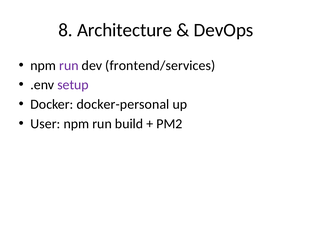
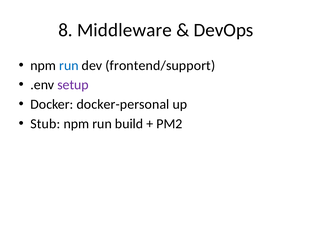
Architecture: Architecture -> Middleware (124, 30)
run colour: purple -> blue (69, 65)
frontend/services: frontend/services -> frontend/support (160, 65)
User: User -> Stub (45, 124)
